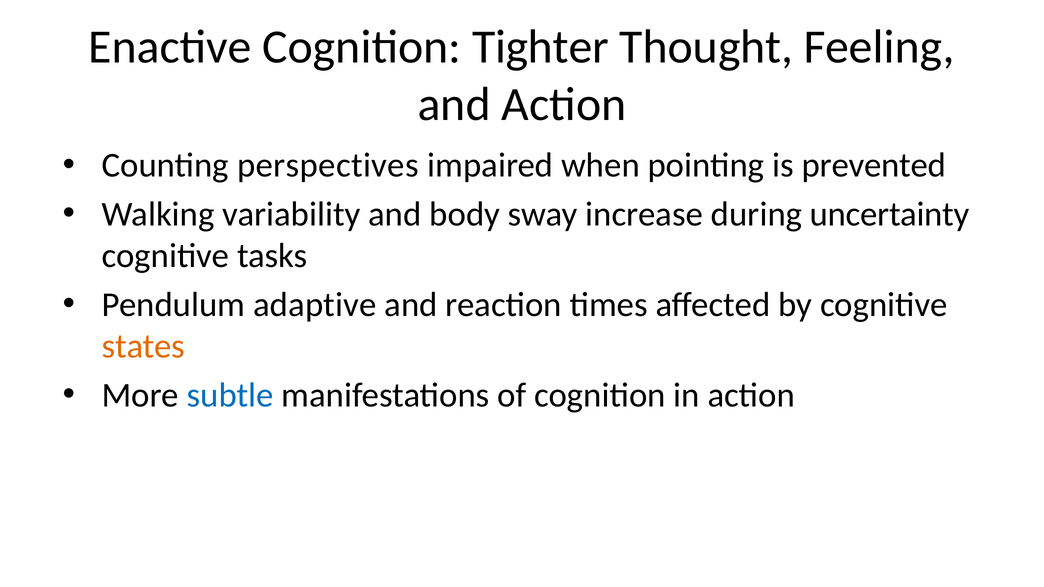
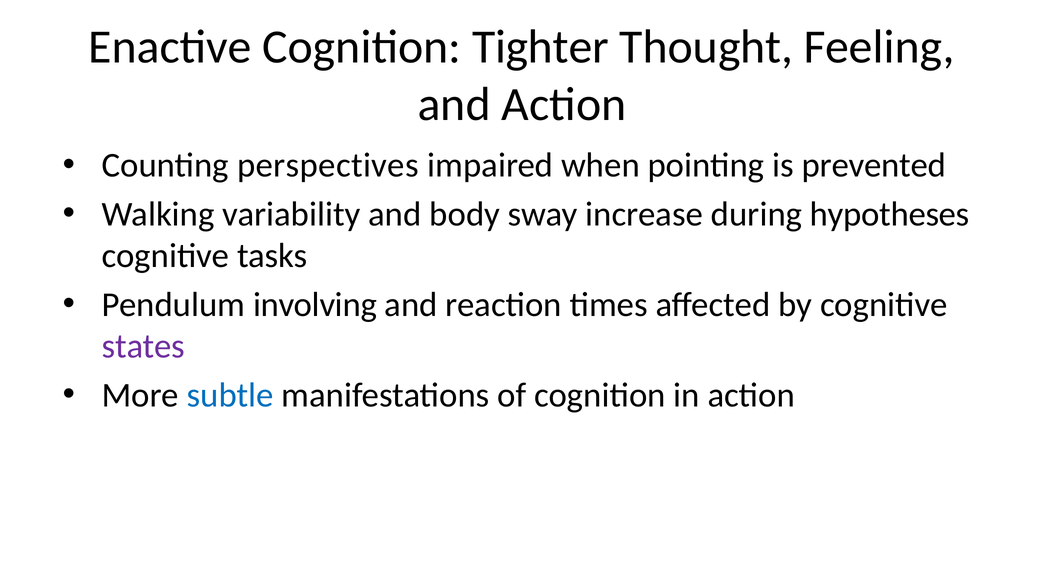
uncertainty: uncertainty -> hypotheses (890, 214)
adaptive: adaptive -> involving (315, 305)
states colour: orange -> purple (143, 347)
